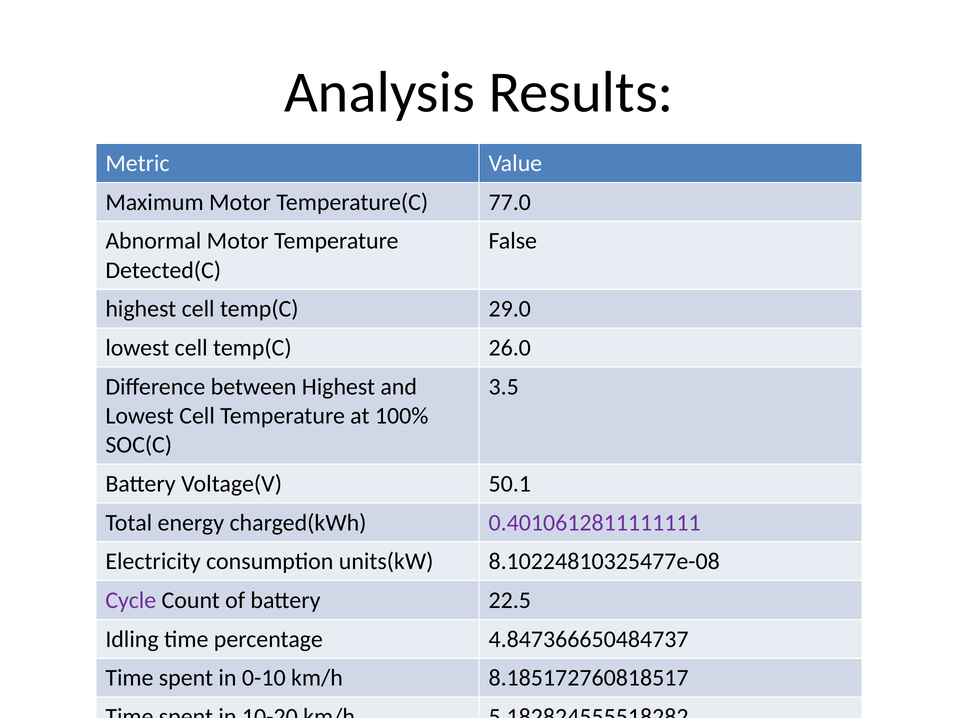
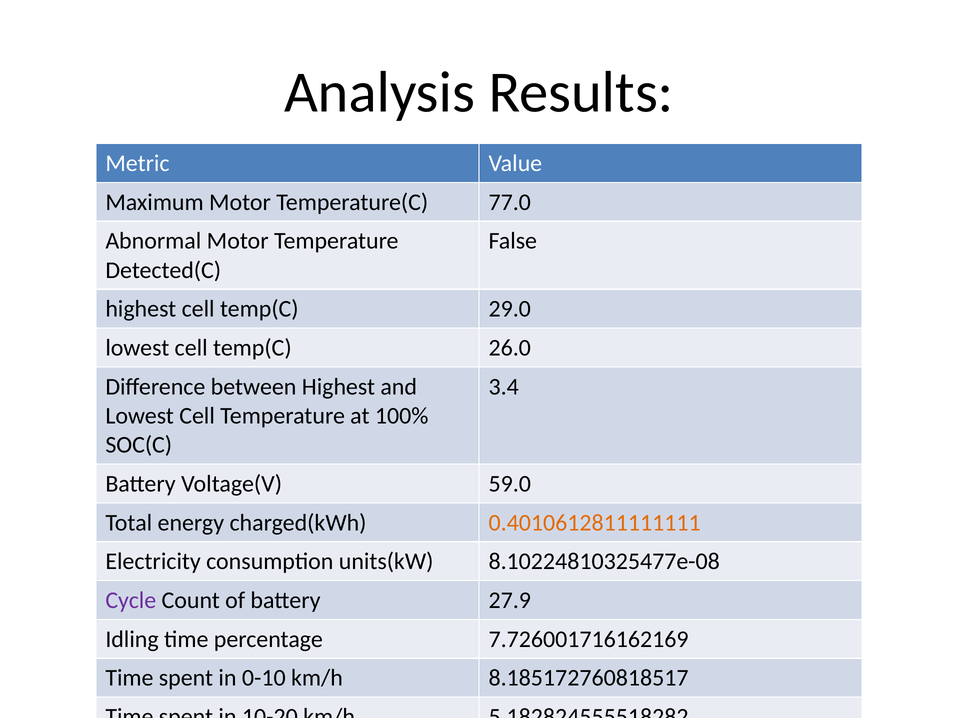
3.5: 3.5 -> 3.4 (504, 387)
50.1: 50.1 -> 59.0 (510, 484)
0.4010612811111111 colour: purple -> orange (595, 523)
22.5: 22.5 -> 27.9 (510, 601)
4.847366650484737: 4.847366650484737 -> 7.726001716162169 (589, 640)
